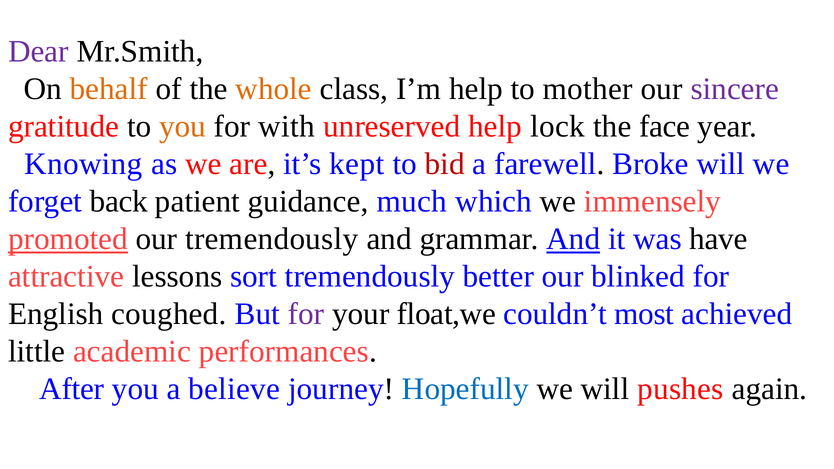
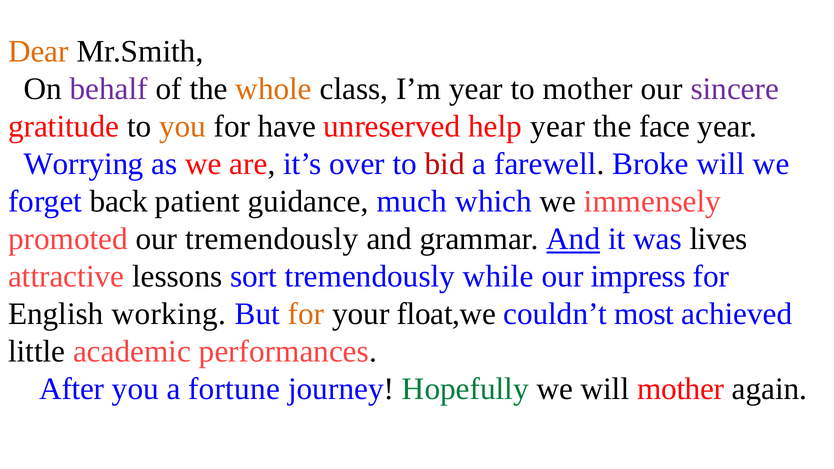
Dear colour: purple -> orange (38, 51)
behalf colour: orange -> purple (109, 89)
I’m help: help -> year (476, 89)
with: with -> have (287, 126)
help lock: lock -> year (558, 126)
Knowing: Knowing -> Worrying (84, 164)
kept: kept -> over (357, 164)
promoted underline: present -> none (68, 239)
have: have -> lives (718, 239)
better: better -> while (498, 276)
blinked: blinked -> impress (638, 276)
coughed: coughed -> working (169, 314)
for colour: purple -> orange (306, 314)
believe: believe -> fortune (234, 389)
Hopefully colour: blue -> green (465, 389)
will pushes: pushes -> mother (681, 389)
